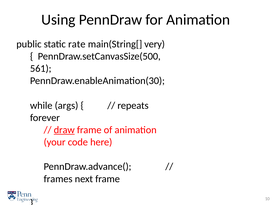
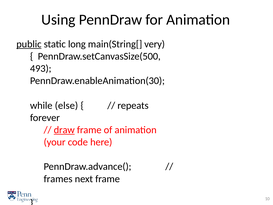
public underline: none -> present (29, 44)
rate: rate -> long (77, 44)
561: 561 -> 493 (41, 68)
args: args -> else (66, 105)
